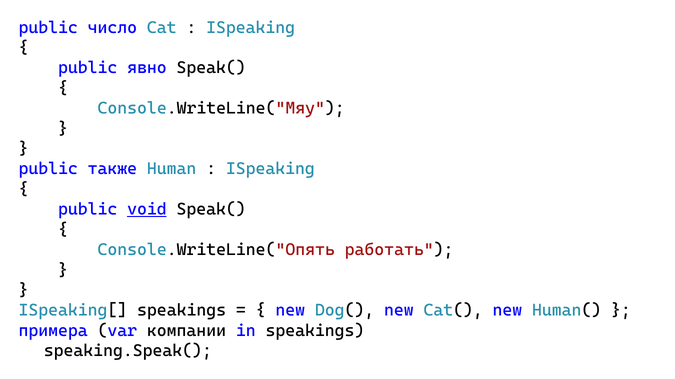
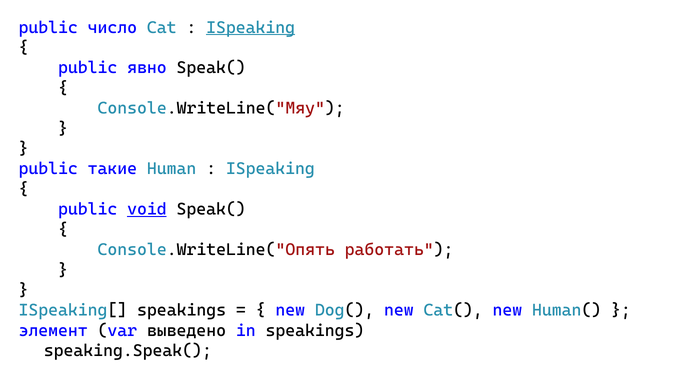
ISpeaking underline: none -> present (251, 27)
также: также -> такие (112, 169)
примера: примера -> элемент (53, 331)
компании: компании -> выведено (186, 331)
